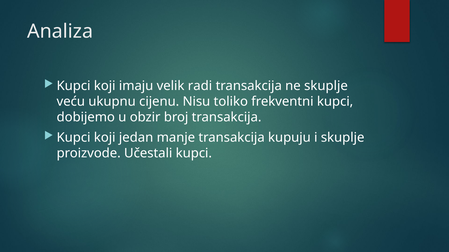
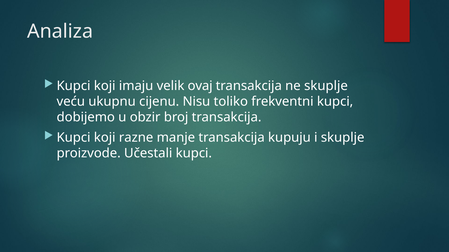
radi: radi -> ovaj (200, 86)
jedan: jedan -> razne (136, 138)
